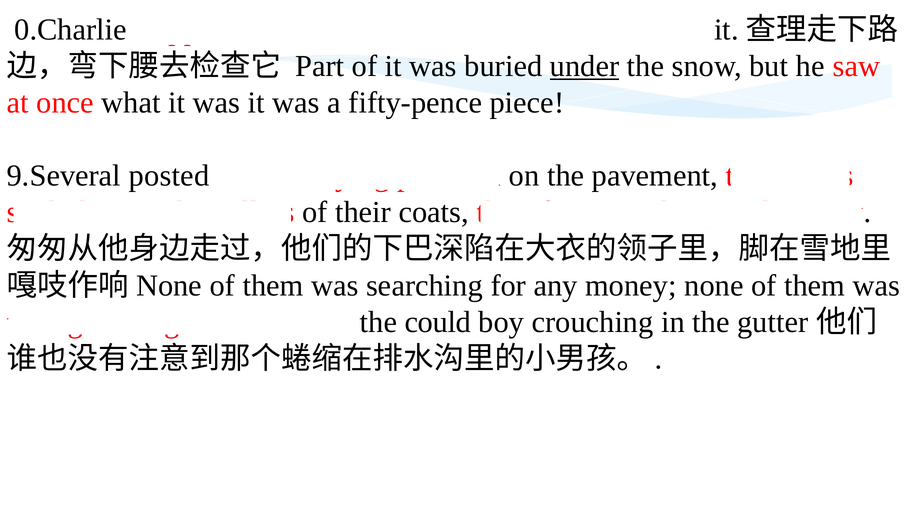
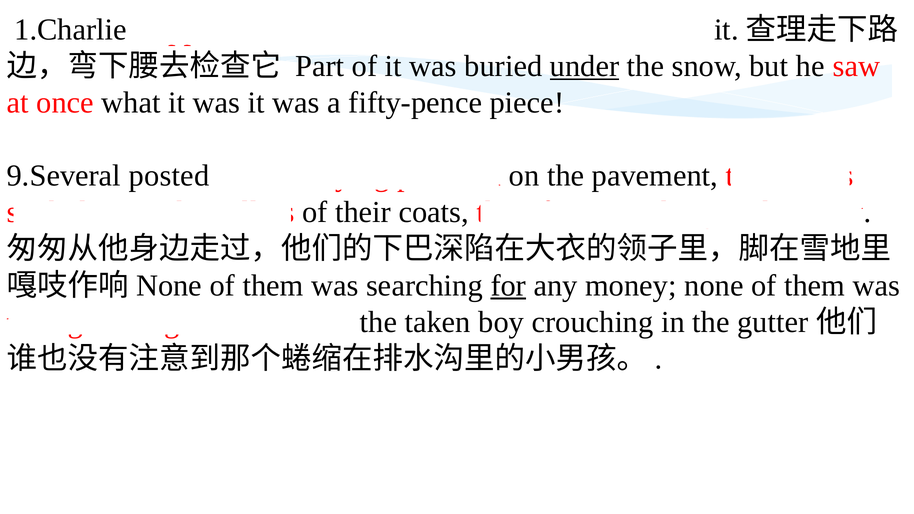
0.Charlie: 0.Charlie -> 1.Charlie (70, 30)
for underline: none -> present (508, 286)
could: could -> taken (438, 322)
